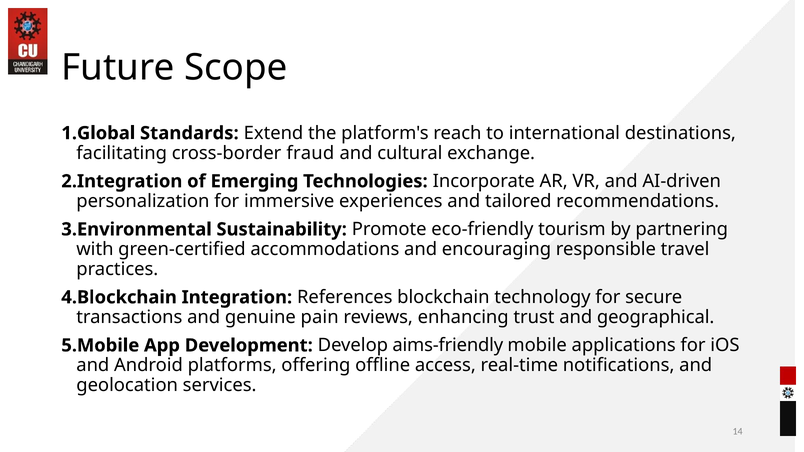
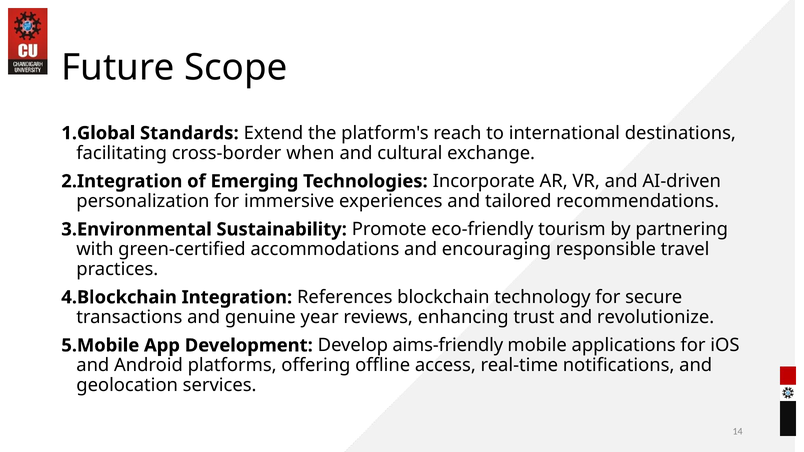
fraud: fraud -> when (310, 153)
pain: pain -> year (320, 317)
geographical: geographical -> revolutionize (656, 317)
